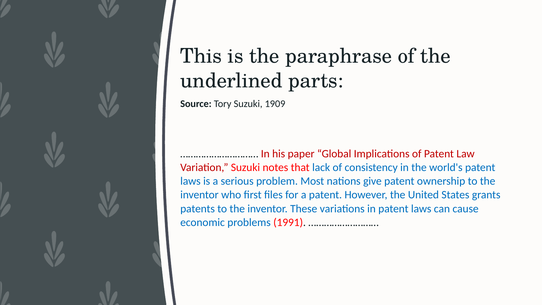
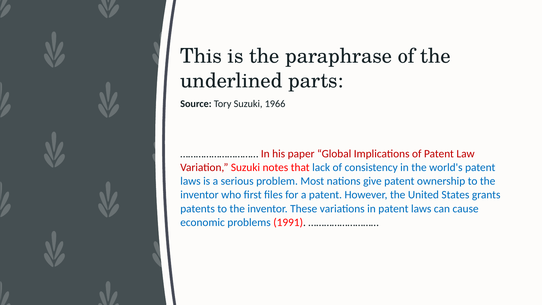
1909: 1909 -> 1966 (275, 104)
